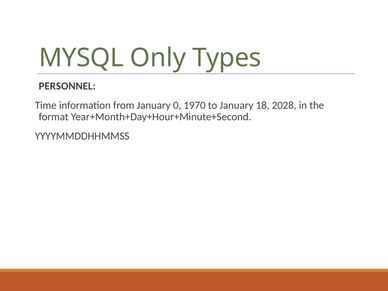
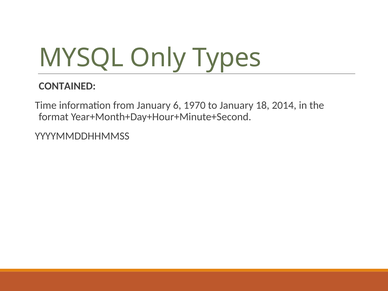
PERSONNEL: PERSONNEL -> CONTAINED (67, 86)
0: 0 -> 6 (177, 105)
2028: 2028 -> 2014 (284, 105)
